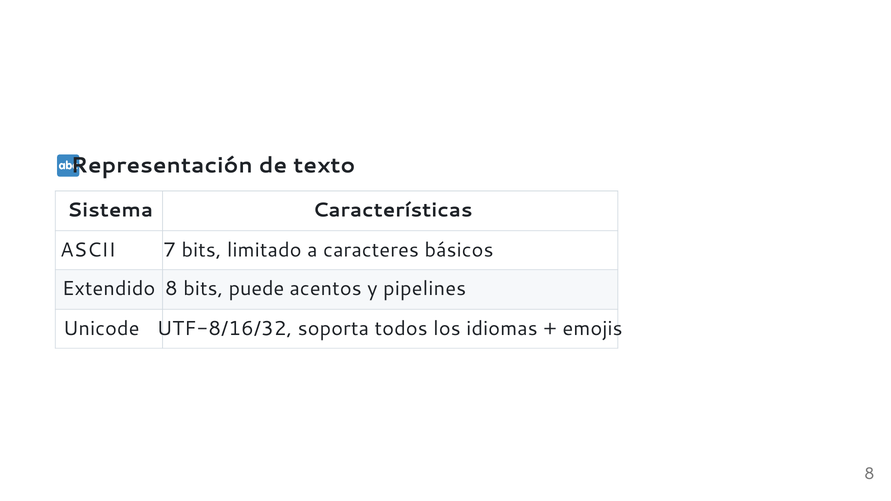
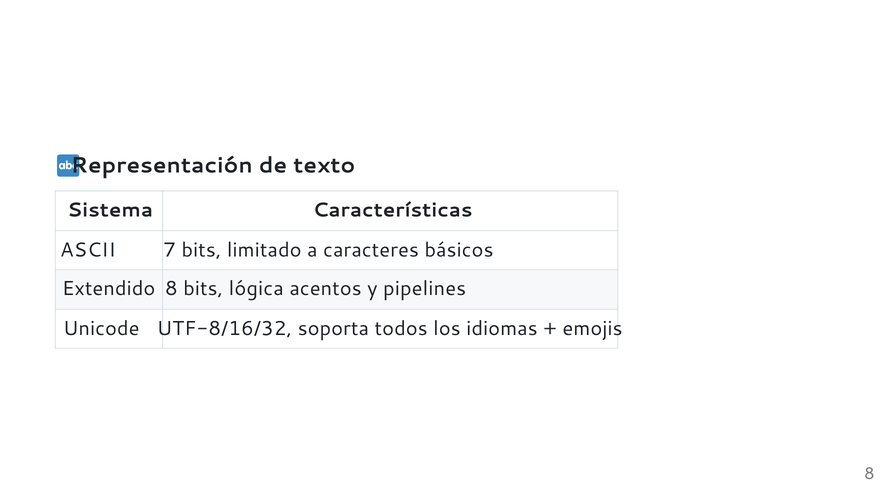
puede: puede -> lógica (256, 289)
